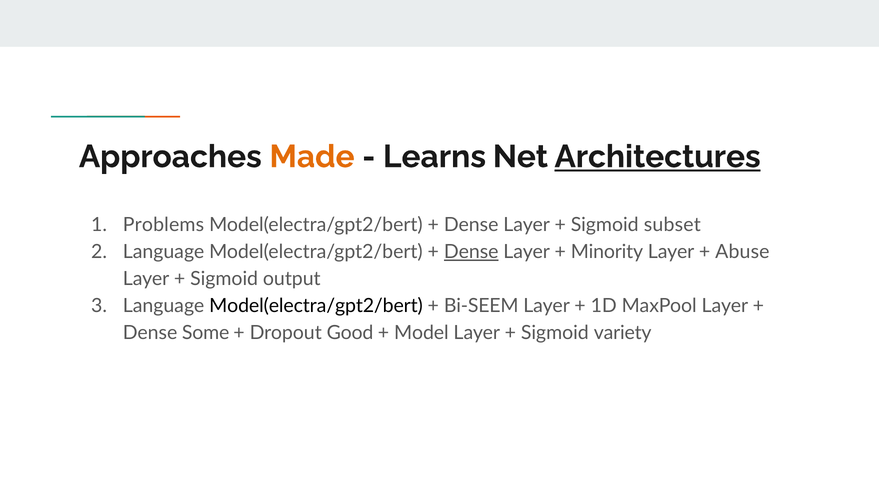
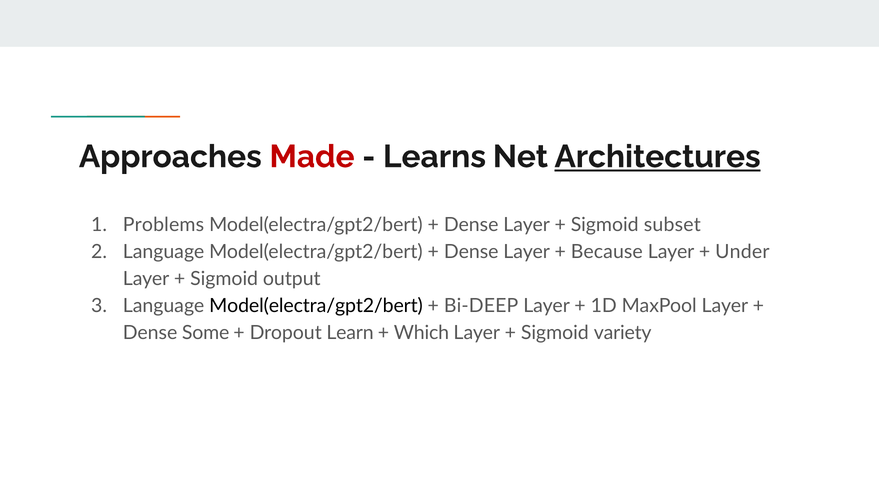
Made colour: orange -> red (312, 157)
Dense underline: present -> none (471, 252)
Minority: Minority -> Because (607, 252)
Abuse: Abuse -> Under (742, 252)
Bi-SEEM: Bi-SEEM -> Bi-DEEP (481, 306)
Good: Good -> Learn (350, 333)
Model: Model -> Which (421, 333)
